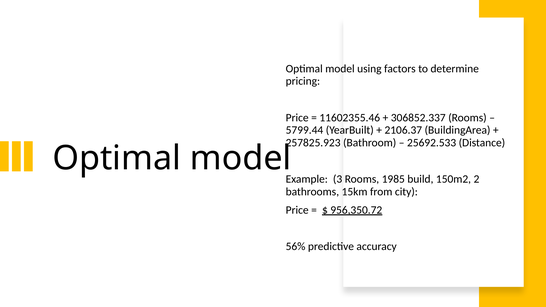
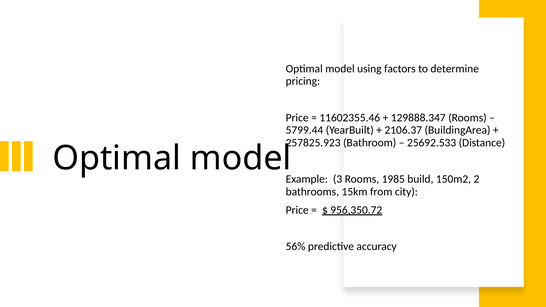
306852.337: 306852.337 -> 129888.347 (418, 118)
